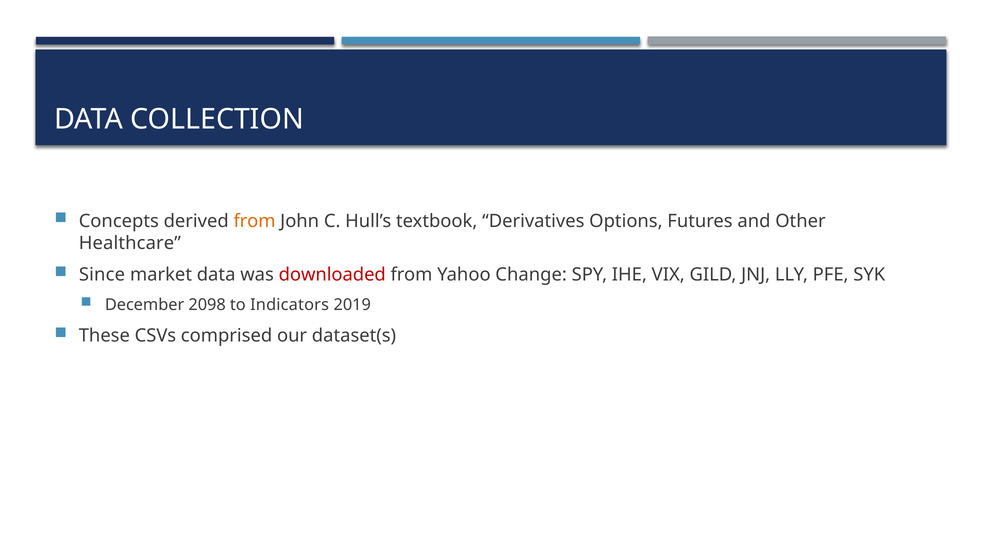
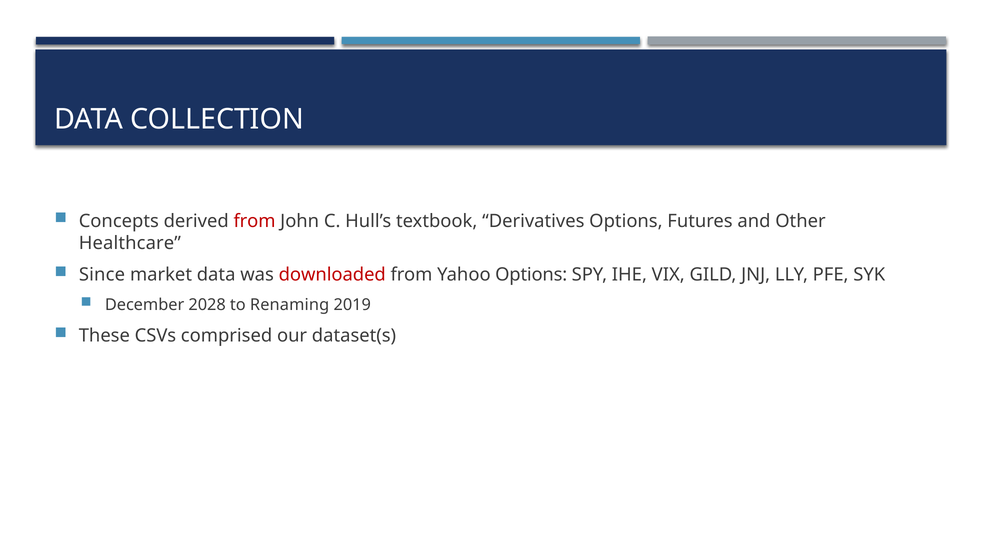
from colour: orange -> red (254, 221)
Yahoo Change: Change -> Options (531, 275)
2098: 2098 -> 2028 (207, 305)
Indicators: Indicators -> Renaming (290, 305)
